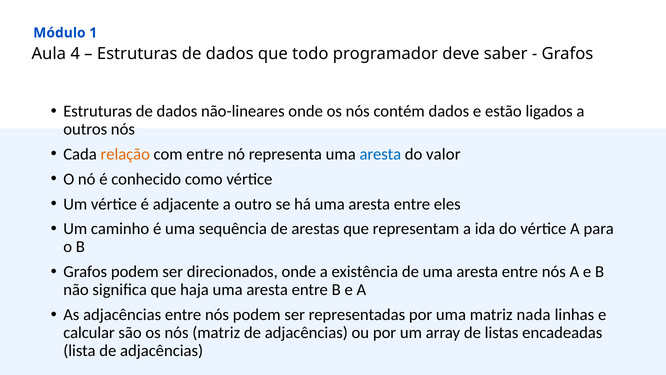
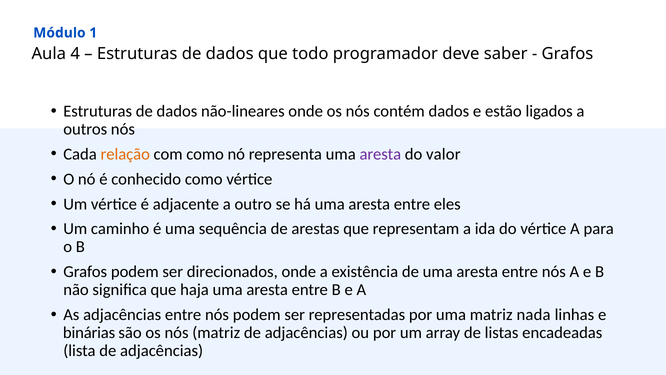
com entre: entre -> como (205, 154)
aresta colour: blue -> purple (380, 154)
calcular: calcular -> binárias (89, 333)
